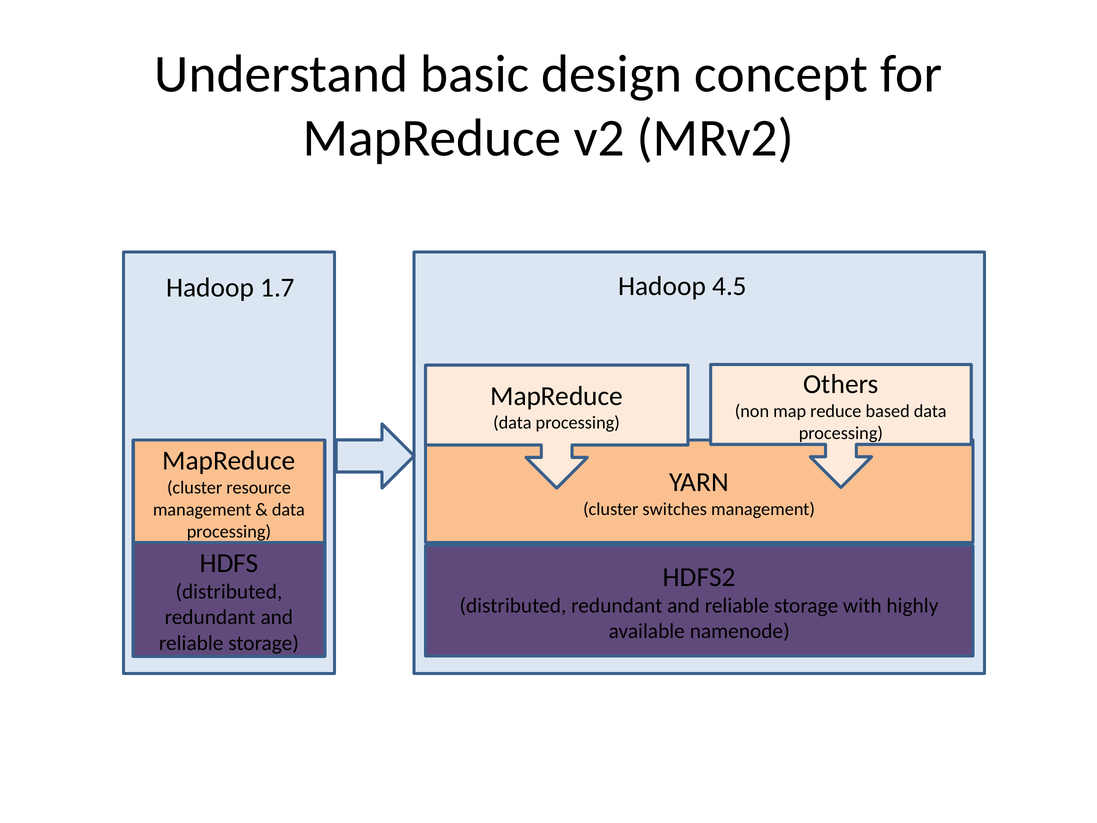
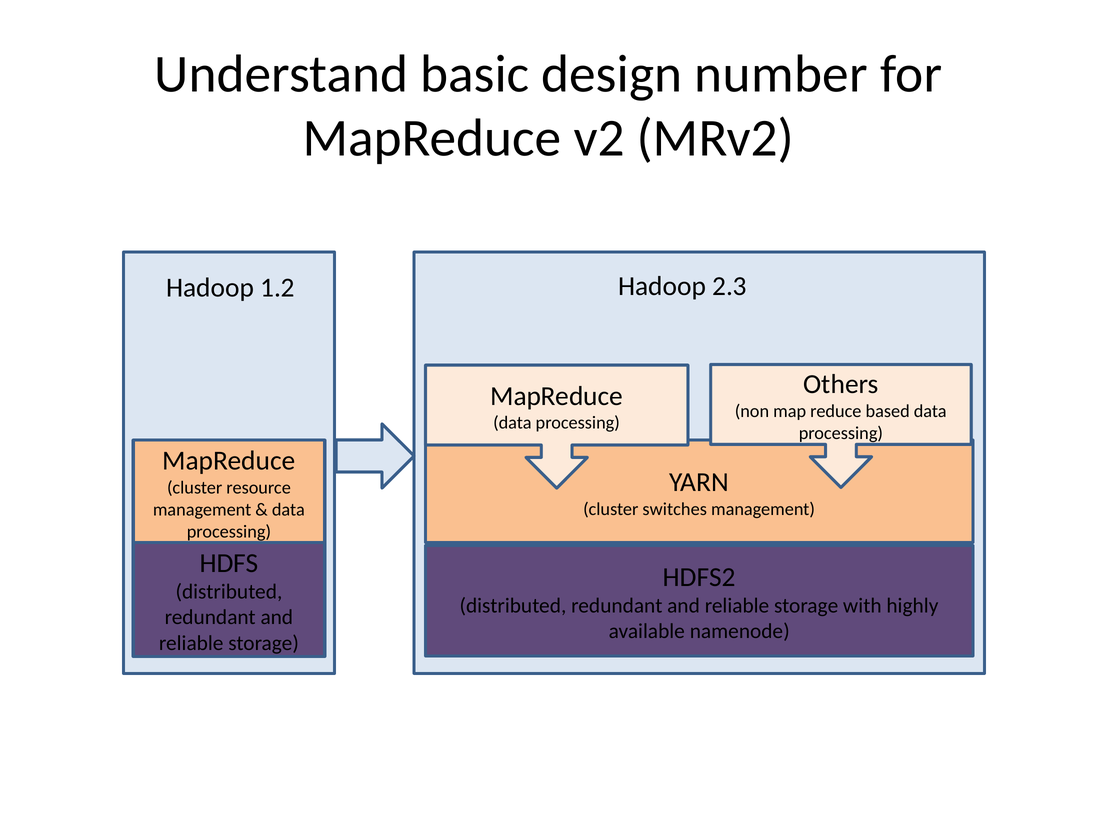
concept: concept -> number (781, 74)
4.5: 4.5 -> 2.3 (730, 286)
1.7: 1.7 -> 1.2 (277, 288)
